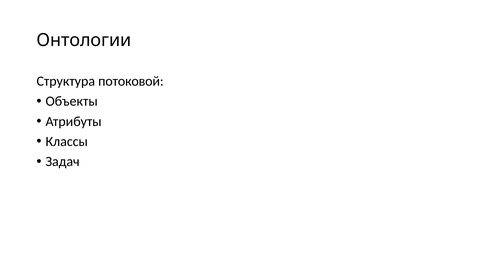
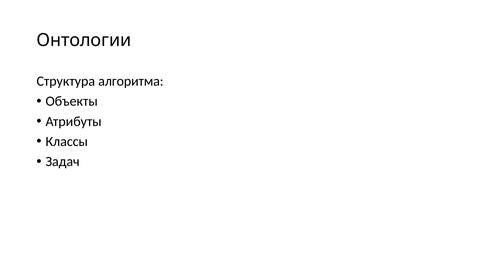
потоковой: потоковой -> алгоритма (131, 81)
